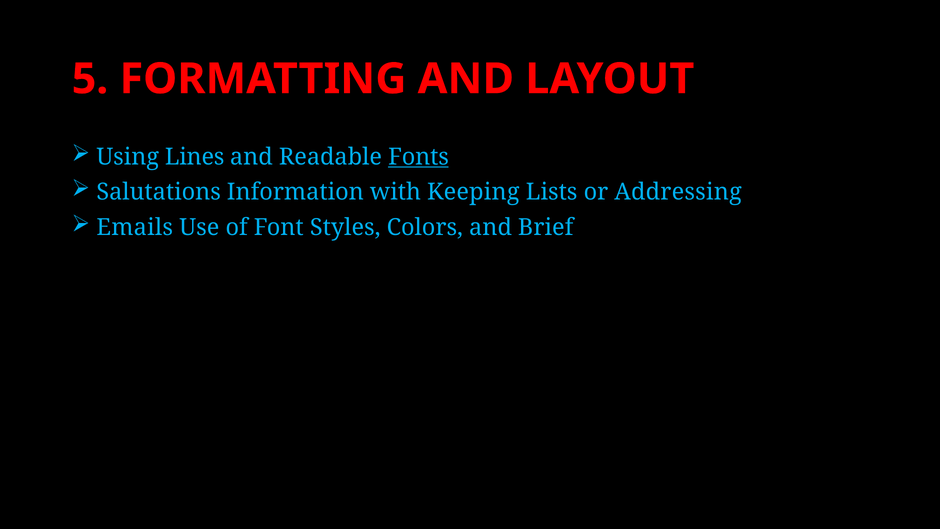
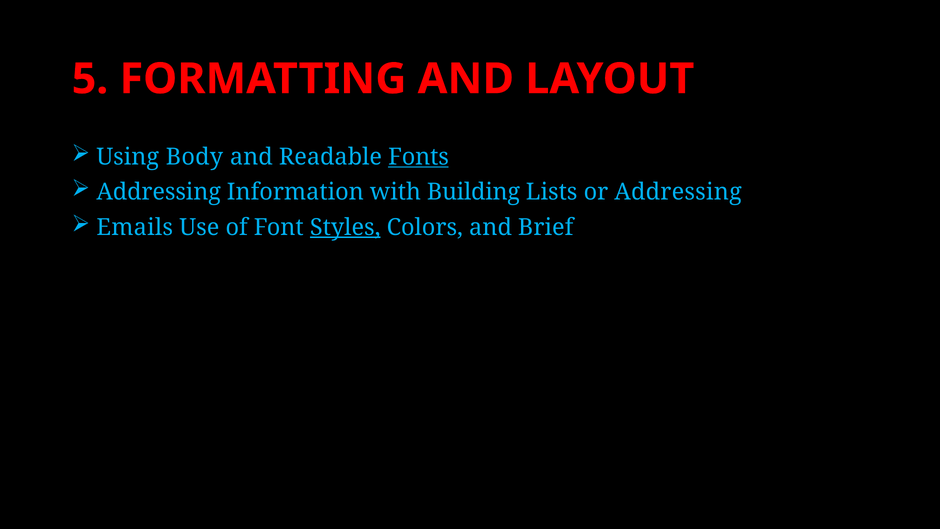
Lines: Lines -> Body (194, 157)
Salutations: Salutations -> Addressing (159, 192)
Keeping: Keeping -> Building (474, 192)
Styles underline: none -> present (345, 227)
